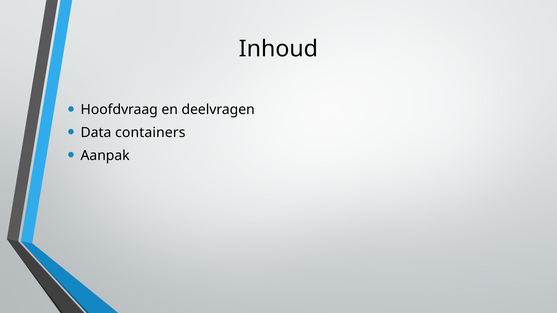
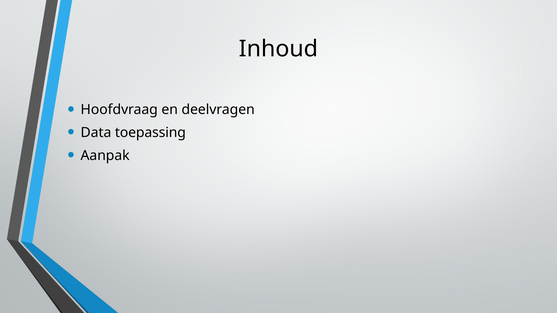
containers: containers -> toepassing (150, 133)
